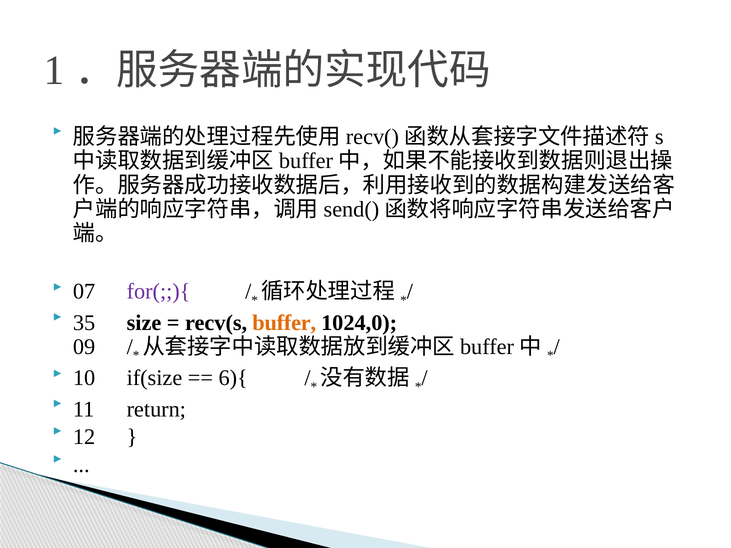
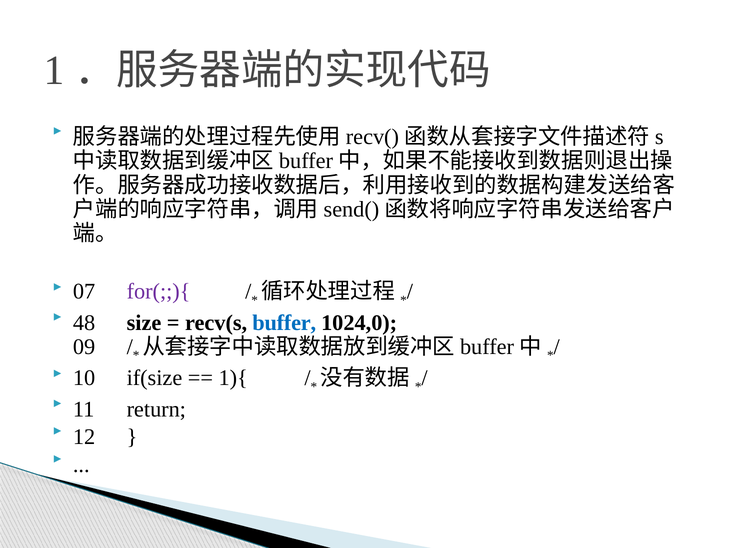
35: 35 -> 48 (84, 323)
buffer colour: orange -> blue (284, 323)
6){: 6){ -> 1){ (233, 378)
